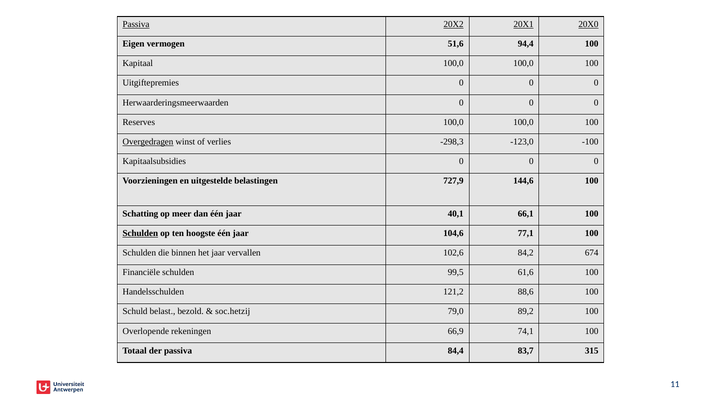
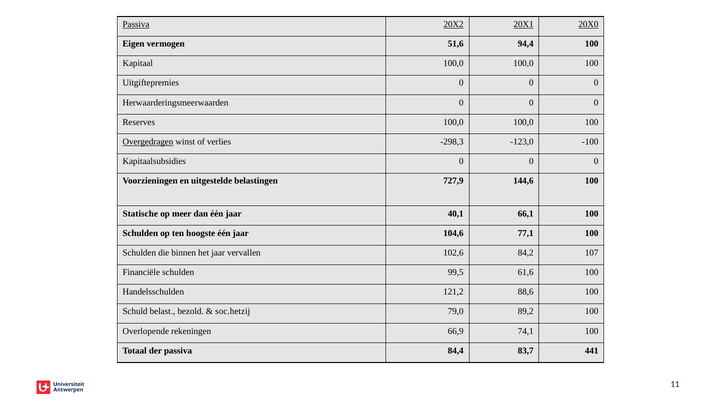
Schatting: Schatting -> Statische (140, 213)
Schulden underline: present -> none (140, 233)
674: 674 -> 107 (592, 252)
315: 315 -> 441 (592, 350)
